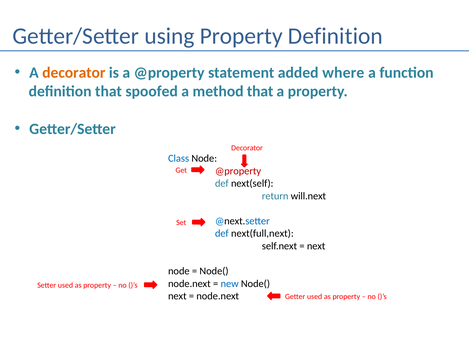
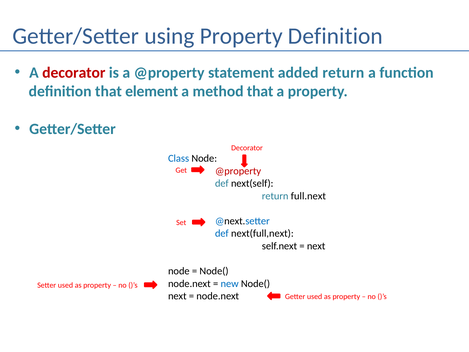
decorator colour: orange -> red (74, 72)
added where: where -> return (343, 72)
spoofed: spoofed -> element (152, 91)
will.next: will.next -> full.next (308, 196)
